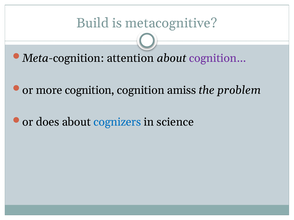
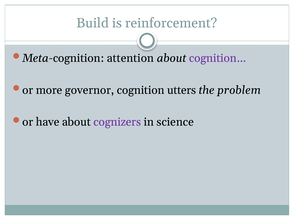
metacognitive: metacognitive -> reinforcement (171, 23)
more cognition: cognition -> governor (90, 90)
amiss: amiss -> utters (182, 90)
does: does -> have (48, 122)
cognizers colour: blue -> purple (117, 122)
